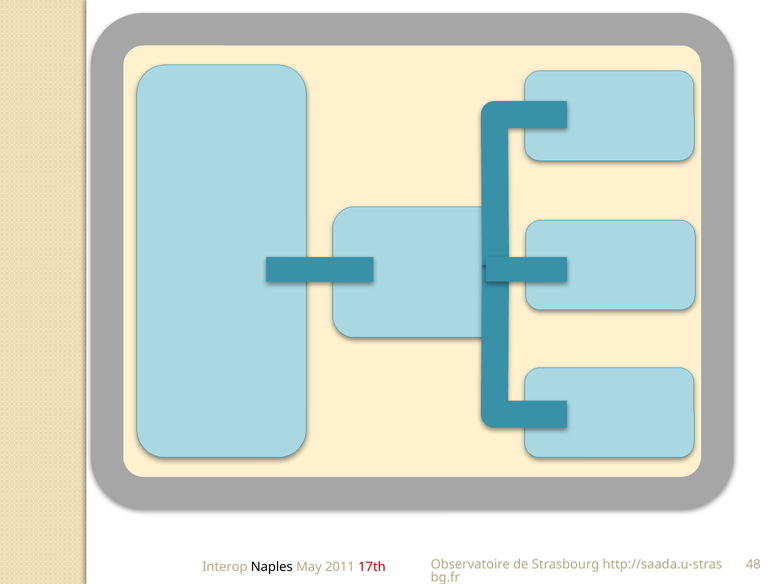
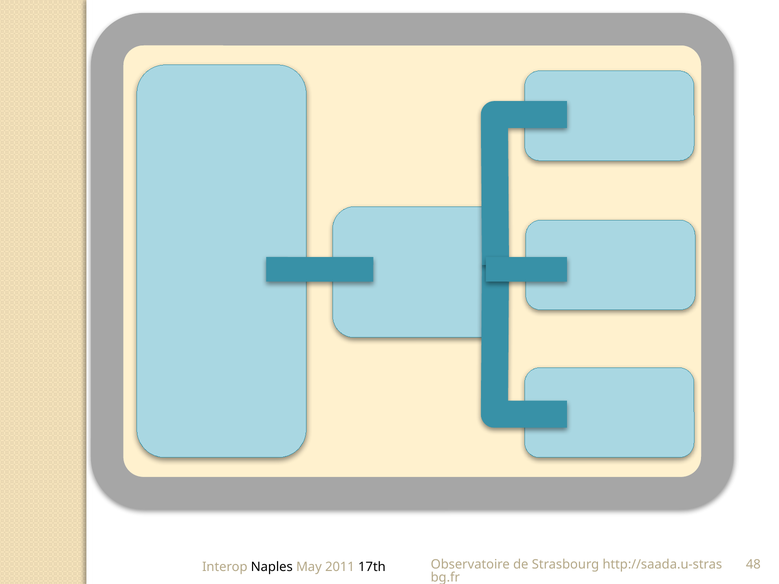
17th colour: red -> black (372, 567)
